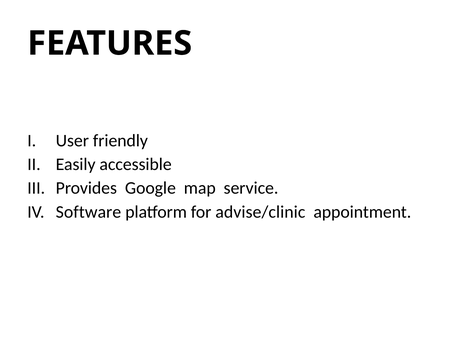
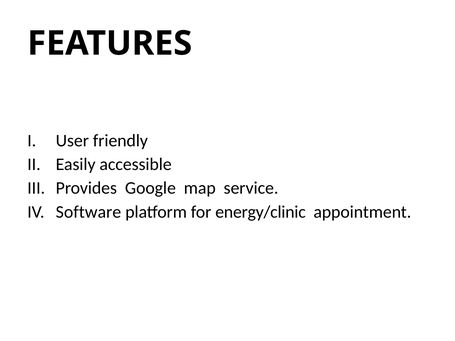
advise/clinic: advise/clinic -> energy/clinic (261, 212)
